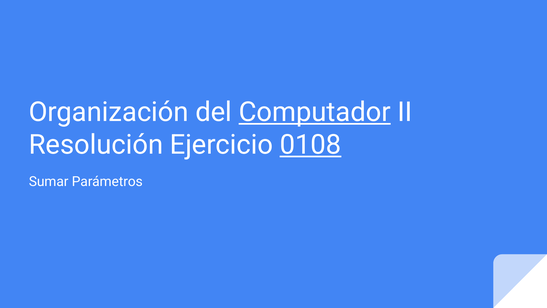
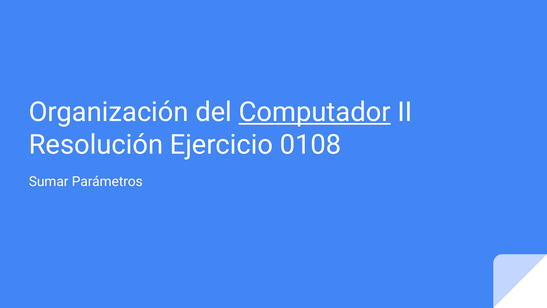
0108 underline: present -> none (311, 145)
